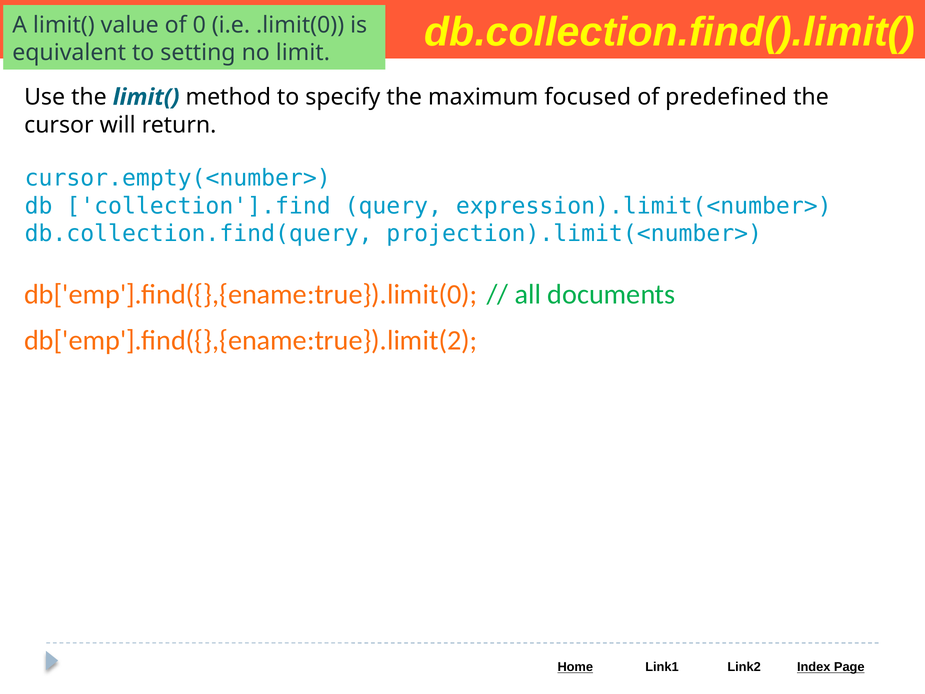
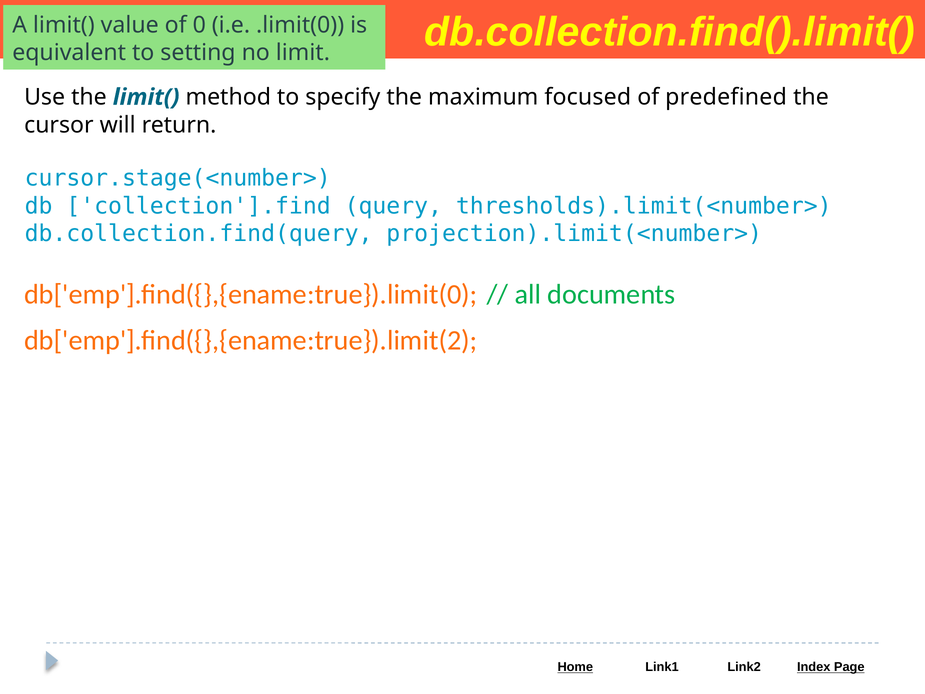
cursor.empty(<number>: cursor.empty(<number> -> cursor.stage(<number> (178, 178)
expression).limit(<number>: expression).limit(<number> -> thresholds).limit(<number> (644, 206)
